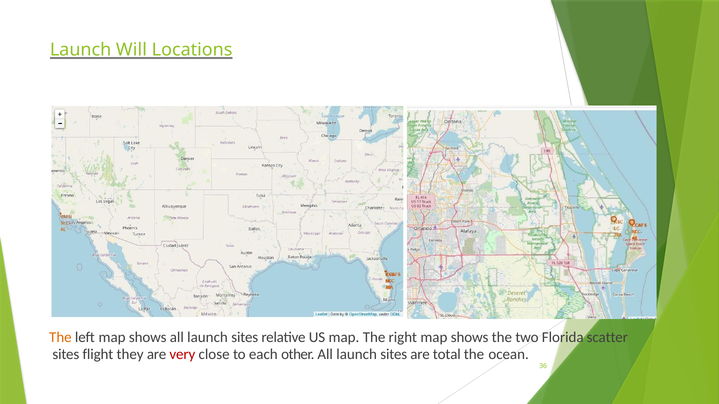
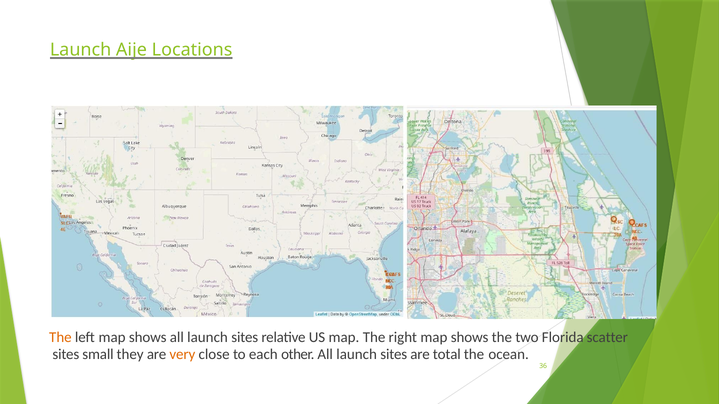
Will: Will -> Aije (131, 50)
flight: flight -> small (98, 355)
very colour: red -> orange (182, 355)
